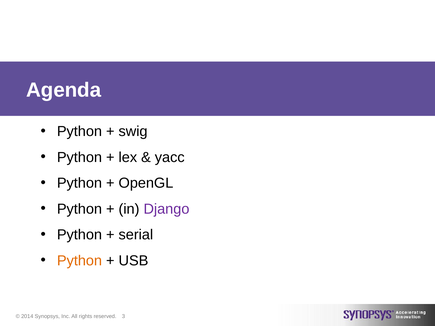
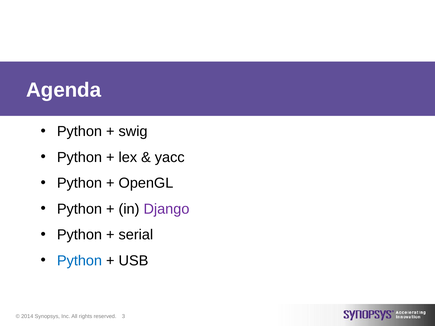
Python colour: orange -> blue (79, 261)
